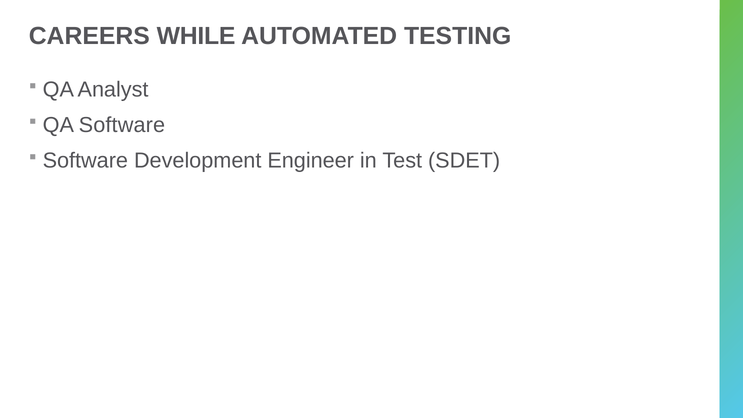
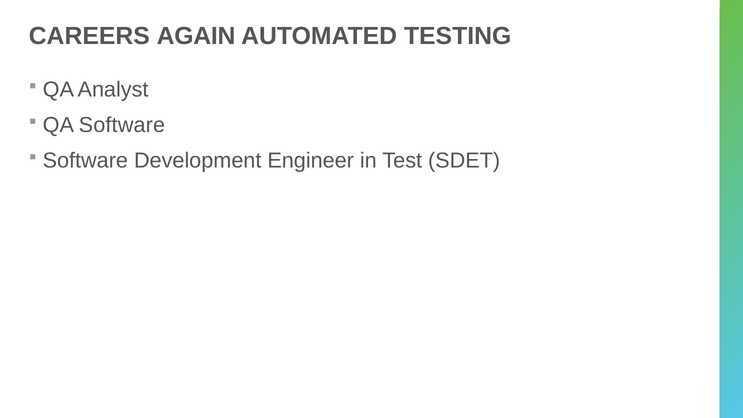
WHILE: WHILE -> AGAIN (196, 36)
